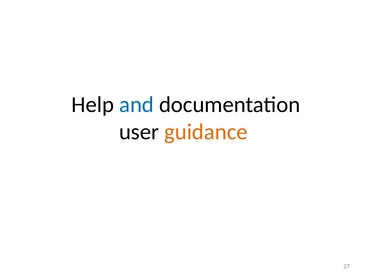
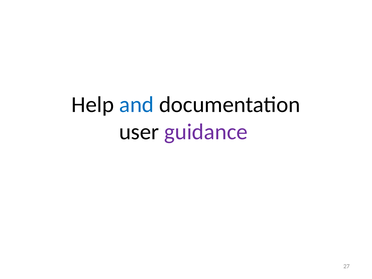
guidance colour: orange -> purple (206, 132)
